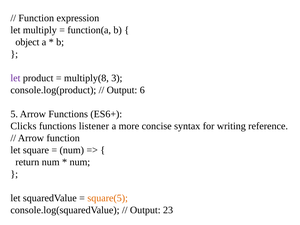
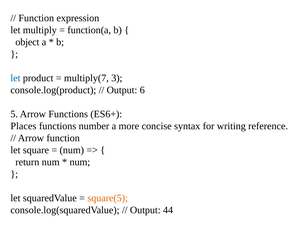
let colour: purple -> blue (15, 78)
multiply(8: multiply(8 -> multiply(7 (86, 78)
Clicks: Clicks -> Places (23, 126)
listener: listener -> number (94, 126)
23: 23 -> 44 (168, 210)
